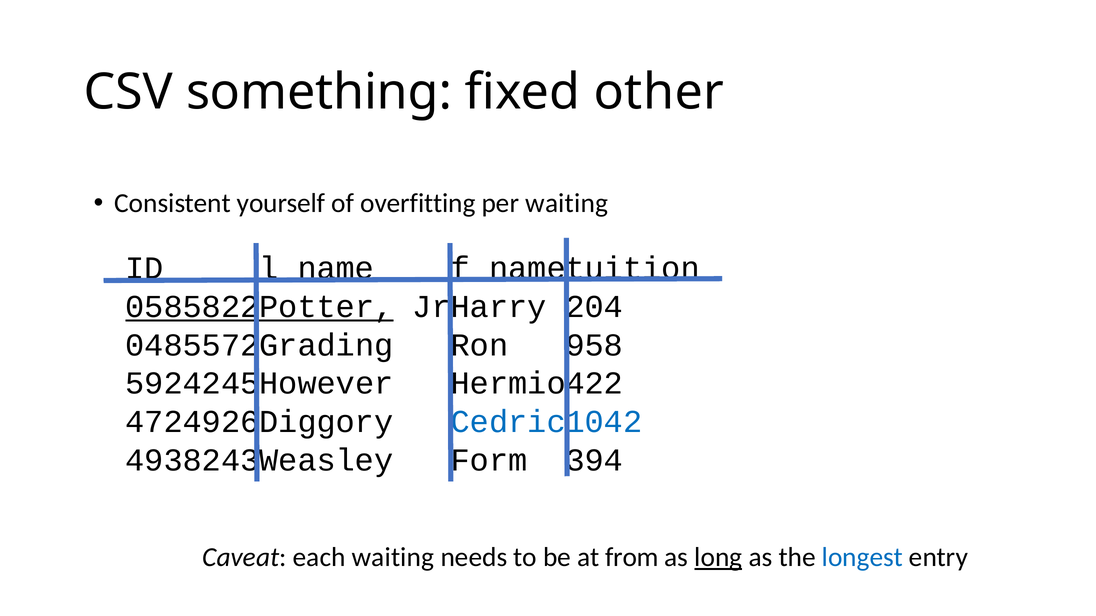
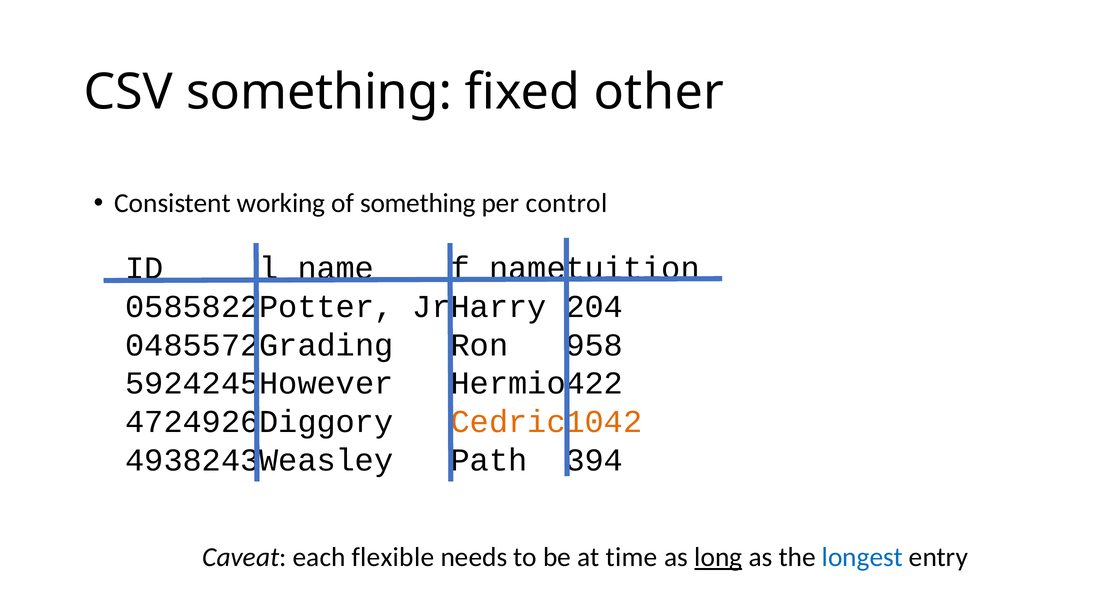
yourself: yourself -> working (281, 204)
of overfitting: overfitting -> something (418, 204)
per waiting: waiting -> control (567, 204)
0585822Potter underline: present -> none (259, 307)
Cedric1042 colour: blue -> orange (547, 422)
Form: Form -> Path (489, 461)
each waiting: waiting -> flexible (393, 558)
from: from -> time (632, 558)
